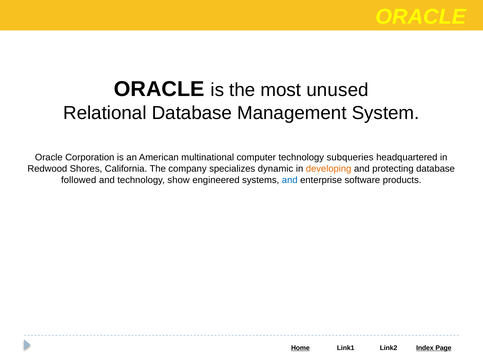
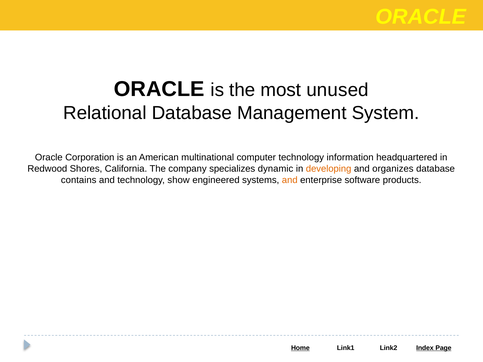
subqueries: subqueries -> information (350, 158)
protecting: protecting -> organizes (393, 169)
followed: followed -> contains (79, 180)
and colour: blue -> orange (290, 180)
